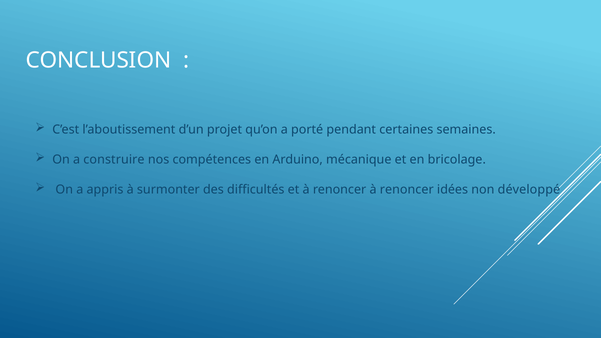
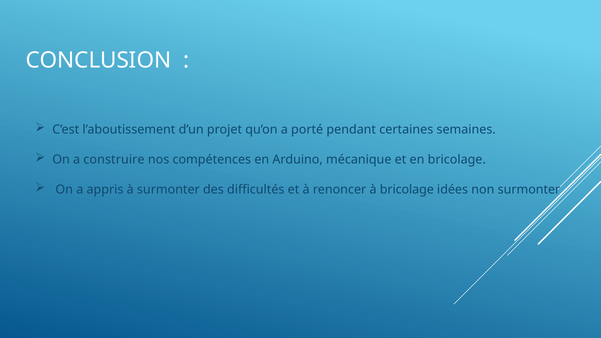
renoncer à renoncer: renoncer -> bricolage (407, 190)
non développé: développé -> surmonter (529, 190)
